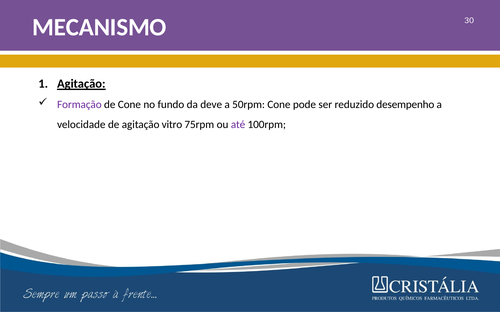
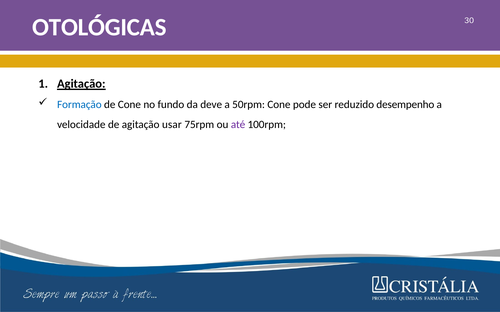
MECANISMO: MECANISMO -> OTOLÓGICAS (99, 27)
Formação colour: purple -> blue (79, 105)
vitro: vitro -> usar (172, 125)
